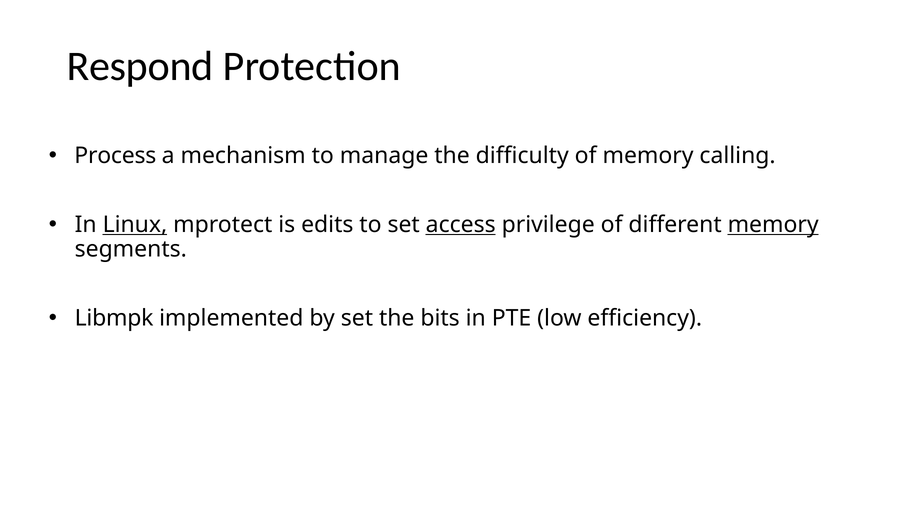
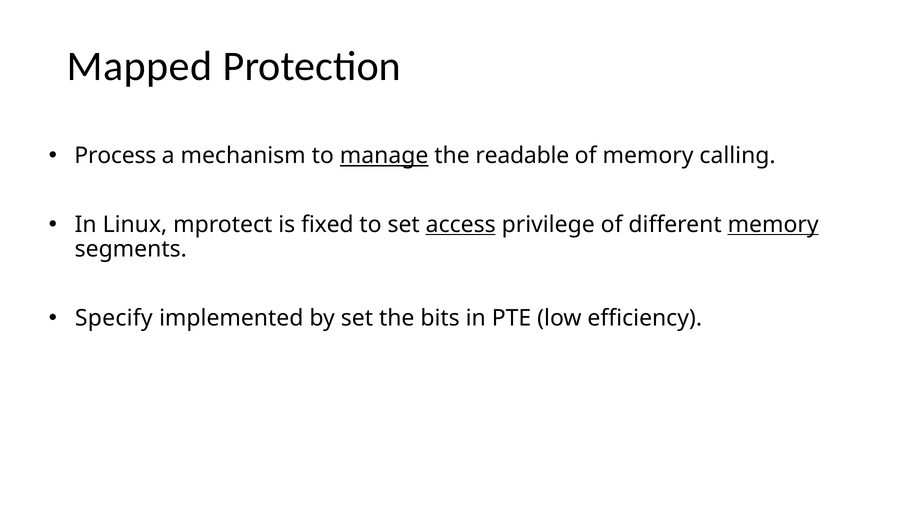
Respond: Respond -> Mapped (140, 66)
manage underline: none -> present (384, 156)
difficulty: difficulty -> readable (522, 156)
Linux underline: present -> none (135, 225)
edits: edits -> fixed (327, 225)
Libmpk: Libmpk -> Specify (114, 318)
